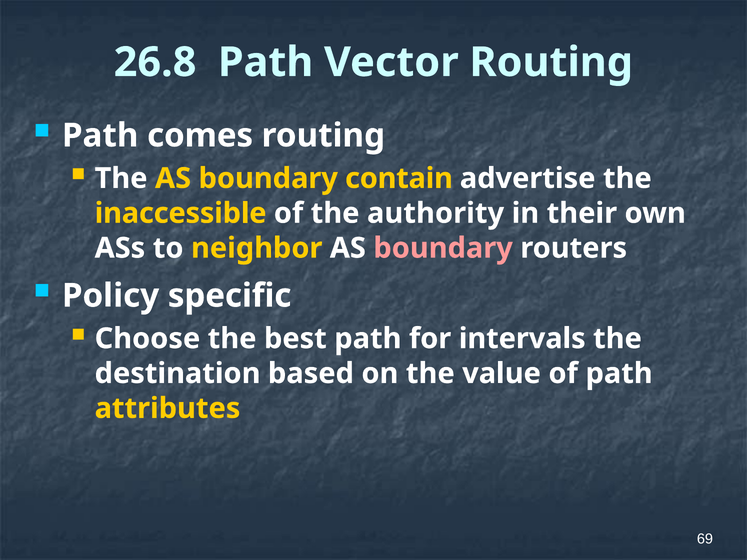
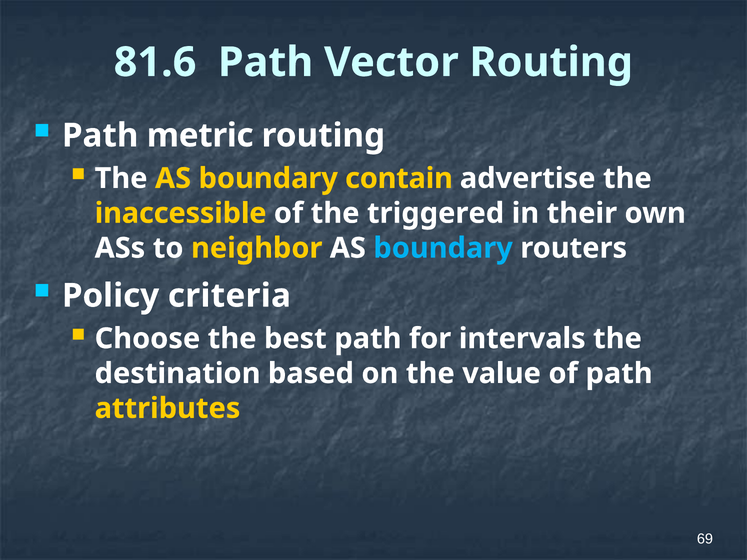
26.8: 26.8 -> 81.6 (155, 62)
comes: comes -> metric (200, 136)
authority: authority -> triggered (436, 213)
boundary colour: pink -> light blue (443, 248)
specific: specific -> criteria (229, 296)
